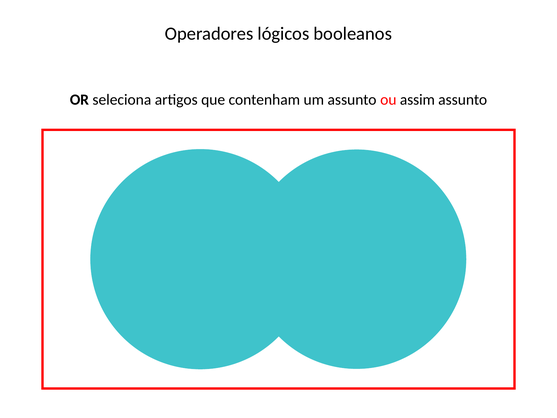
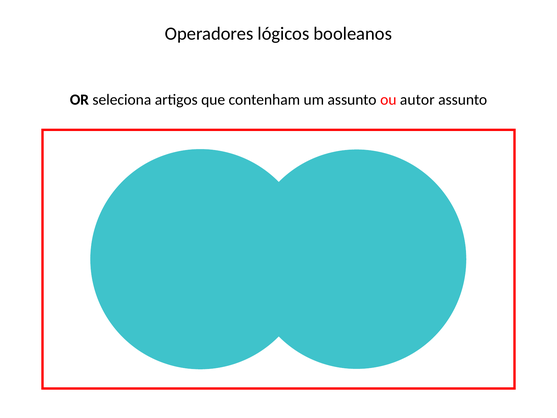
assim: assim -> autor (417, 100)
